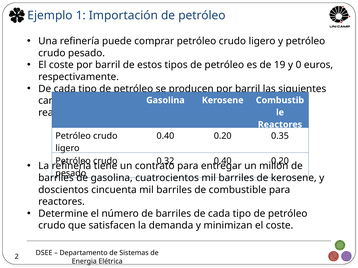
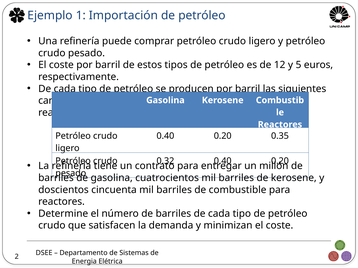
19: 19 -> 12 (280, 65)
0: 0 -> 5 (298, 65)
